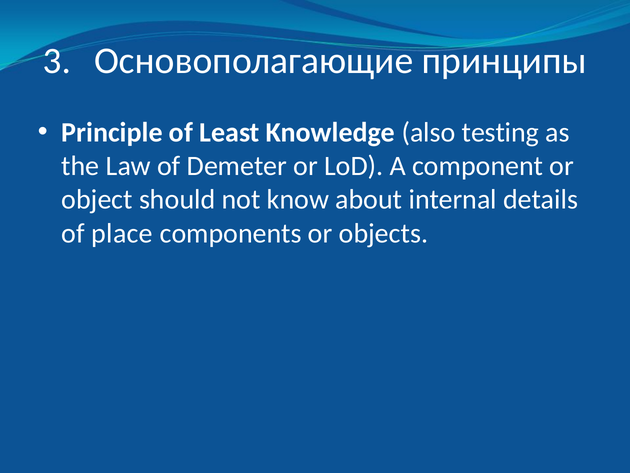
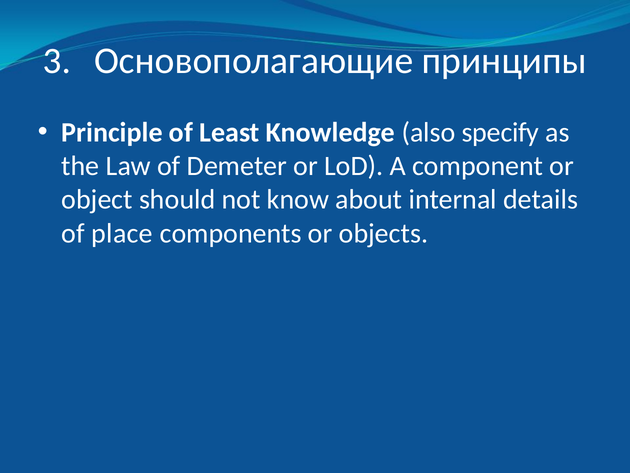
testing: testing -> specify (500, 132)
